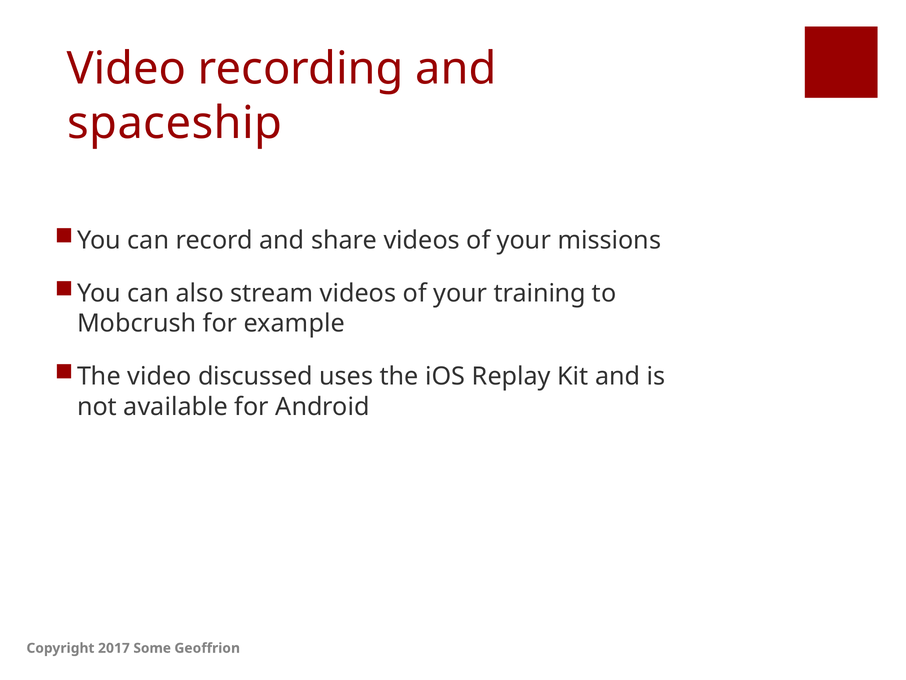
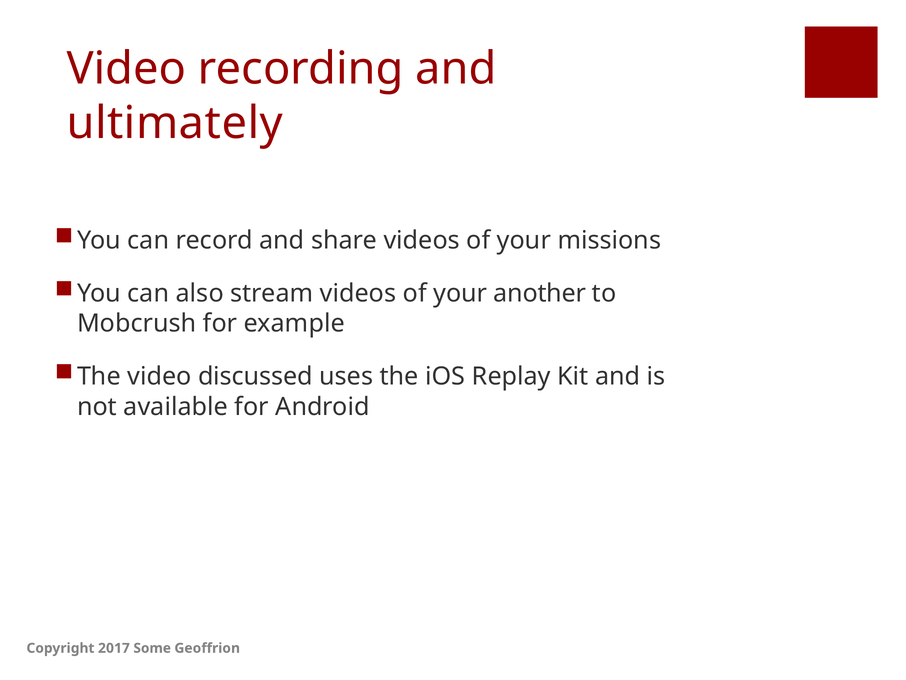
spaceship: spaceship -> ultimately (175, 123)
training: training -> another (540, 293)
